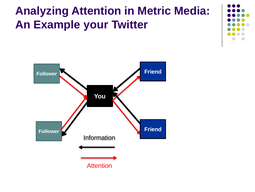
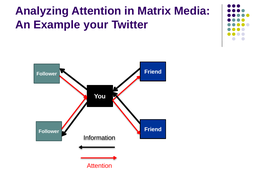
Metric: Metric -> Matrix (154, 11)
